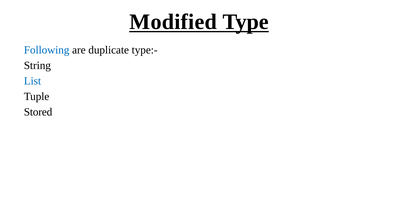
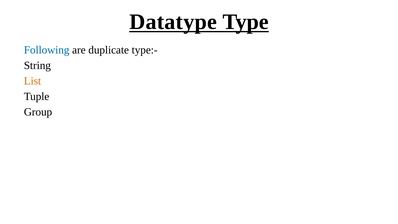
Modified: Modified -> Datatype (173, 22)
List colour: blue -> orange (32, 81)
Stored: Stored -> Group (38, 112)
